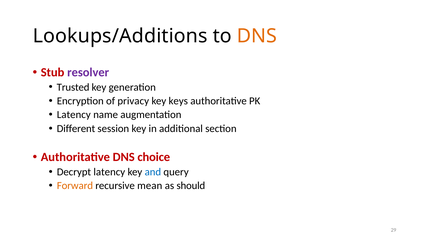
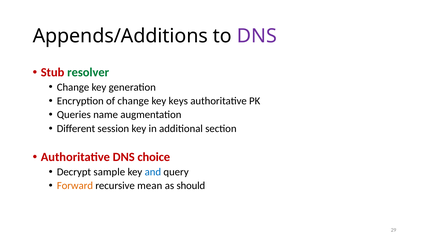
Lookups/Additions: Lookups/Additions -> Appends/Additions (120, 36)
DNS colour: orange -> purple (257, 36)
resolver colour: purple -> green (88, 73)
Trusted: Trusted -> Change (73, 87)
of privacy: privacy -> change (133, 101)
Latency: Latency -> Queries (74, 115)
Decrypt latency: latency -> sample (109, 172)
